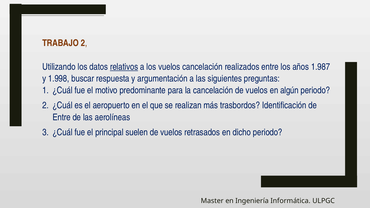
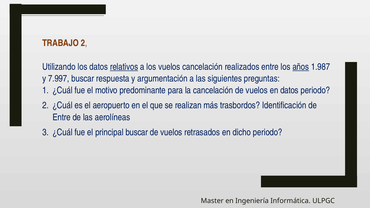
años underline: none -> present (301, 67)
1.998: 1.998 -> 7.997 (59, 79)
en algún: algún -> datos (289, 90)
principal suelen: suelen -> buscar (137, 132)
